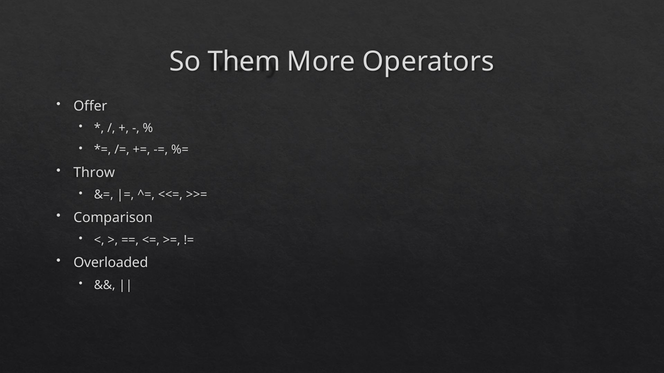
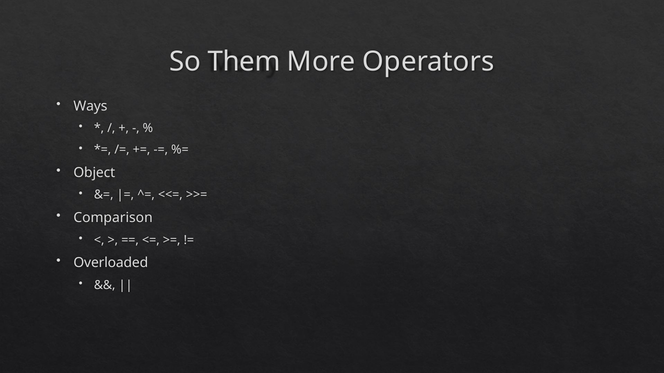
Offer: Offer -> Ways (90, 106)
Throw: Throw -> Object (94, 173)
